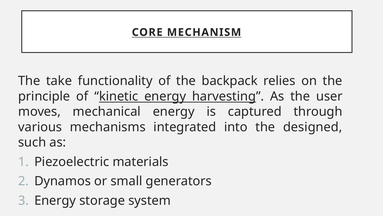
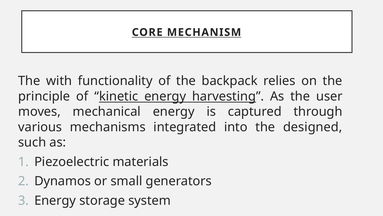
take: take -> with (59, 81)
